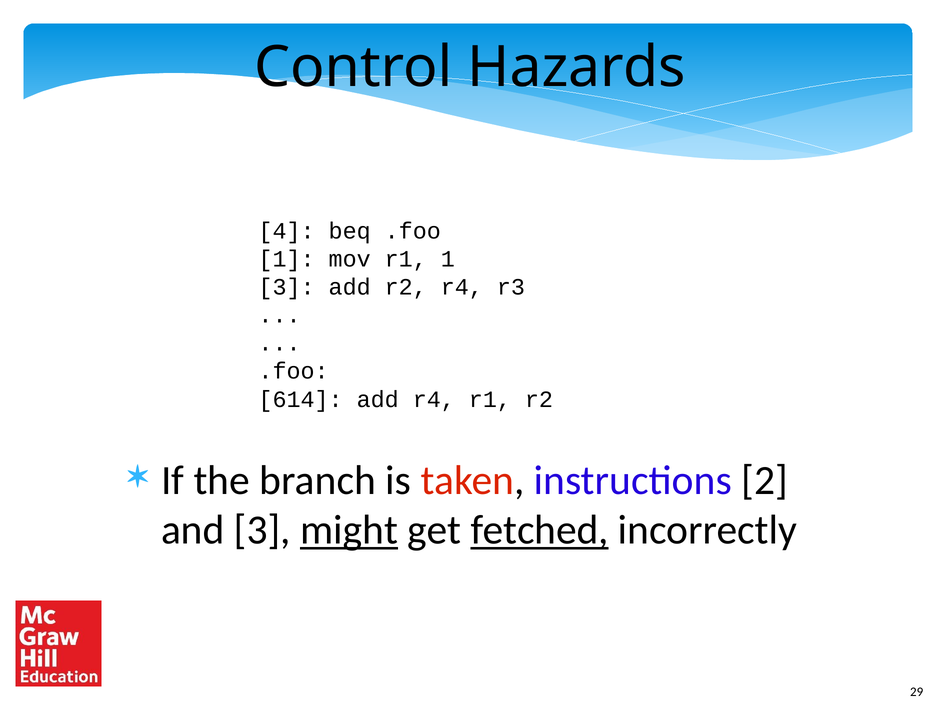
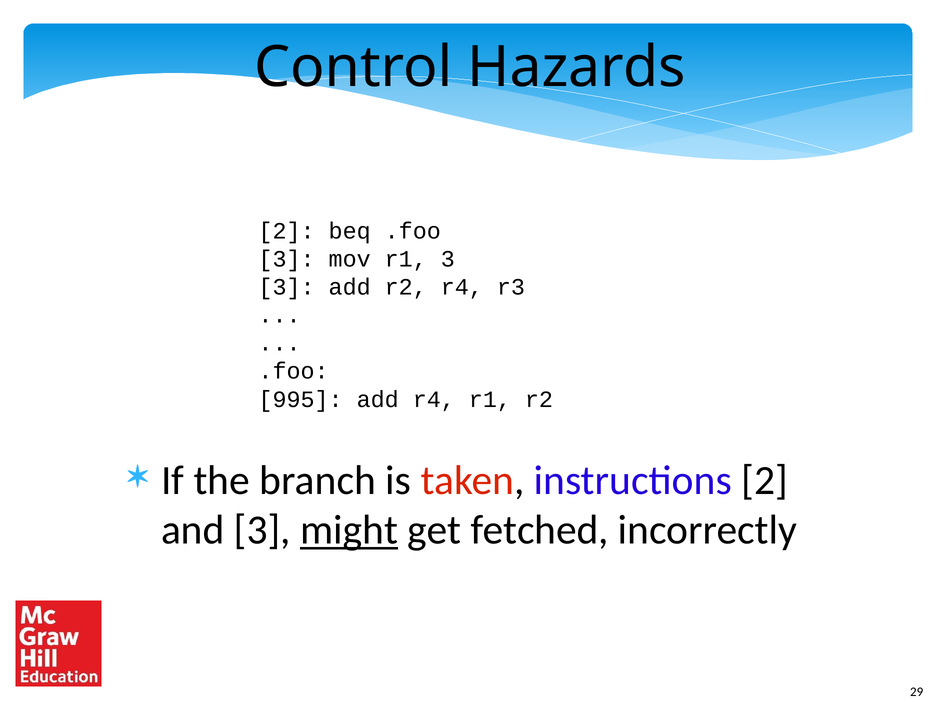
4: 4 -> 2 (287, 231)
1: 1 -> 3 (287, 259)
r1 1: 1 -> 3 (448, 259)
614: 614 -> 995 (301, 399)
fetched underline: present -> none (540, 530)
